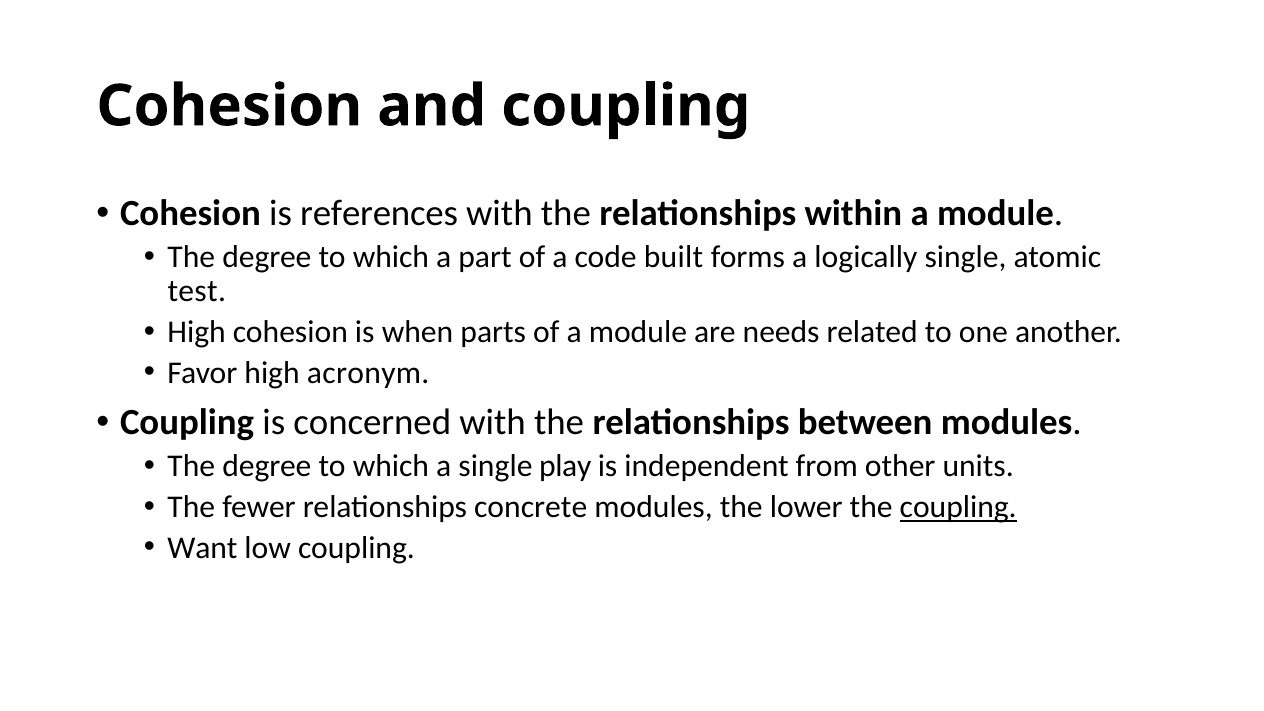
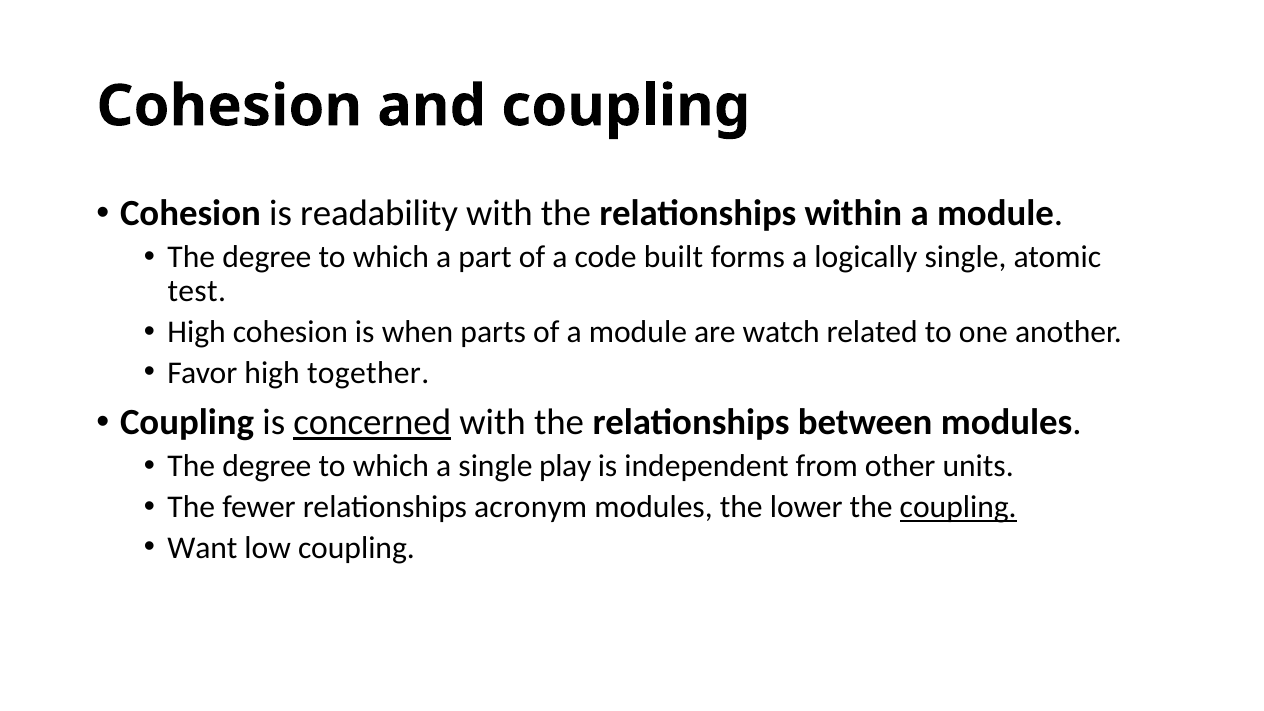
references: references -> readability (379, 214)
needs: needs -> watch (781, 332)
acronym: acronym -> together (368, 373)
concerned underline: none -> present (372, 423)
concrete: concrete -> acronym (531, 507)
